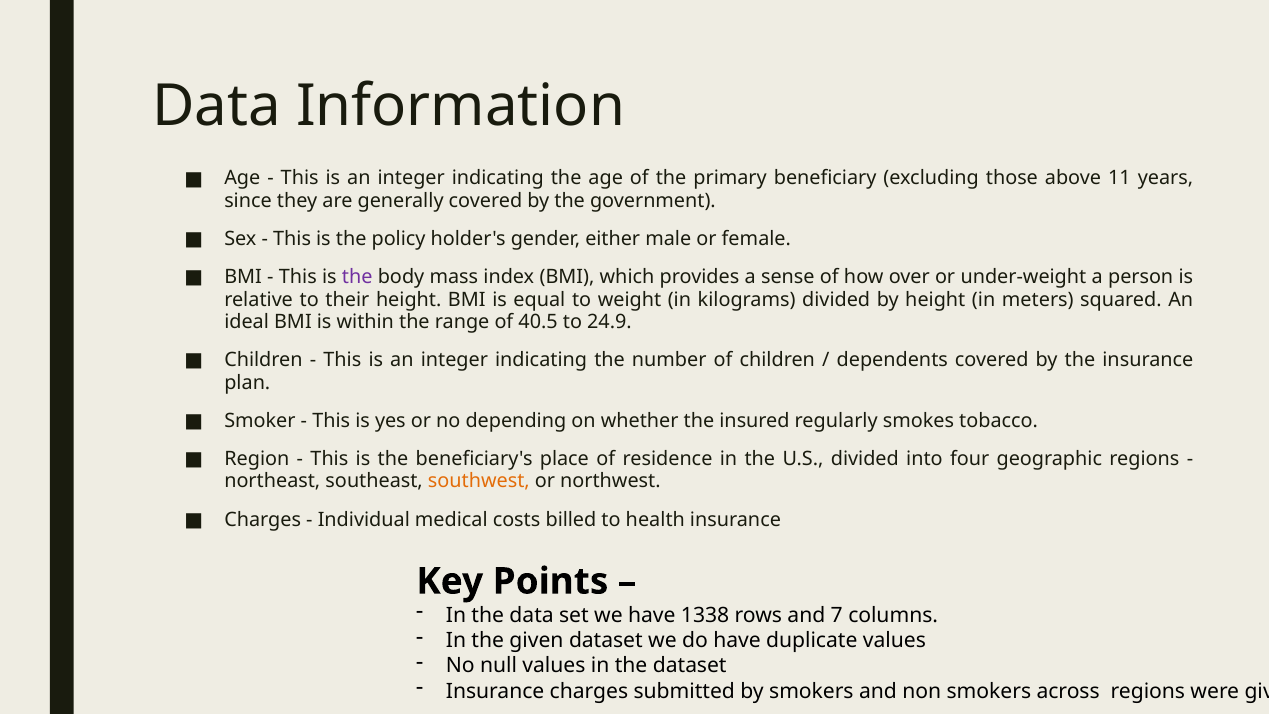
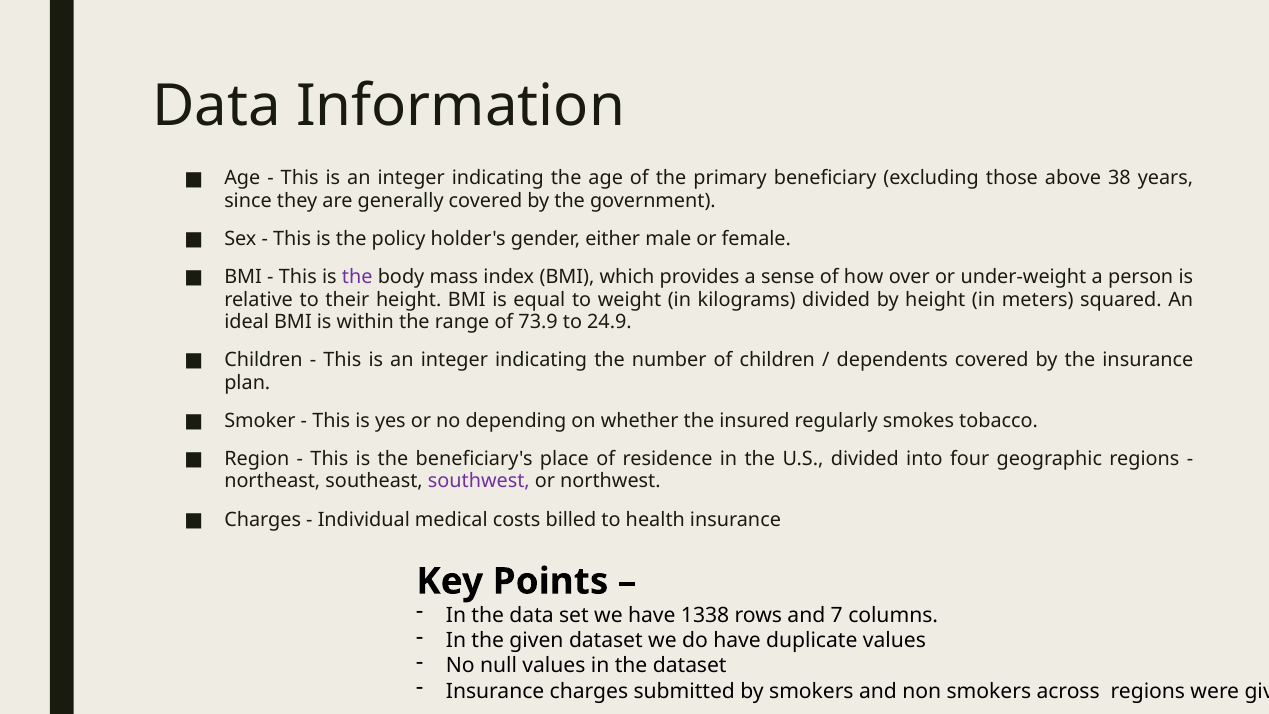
11: 11 -> 38 (1119, 178)
40.5: 40.5 -> 73.9 (538, 322)
southwest colour: orange -> purple (479, 481)
